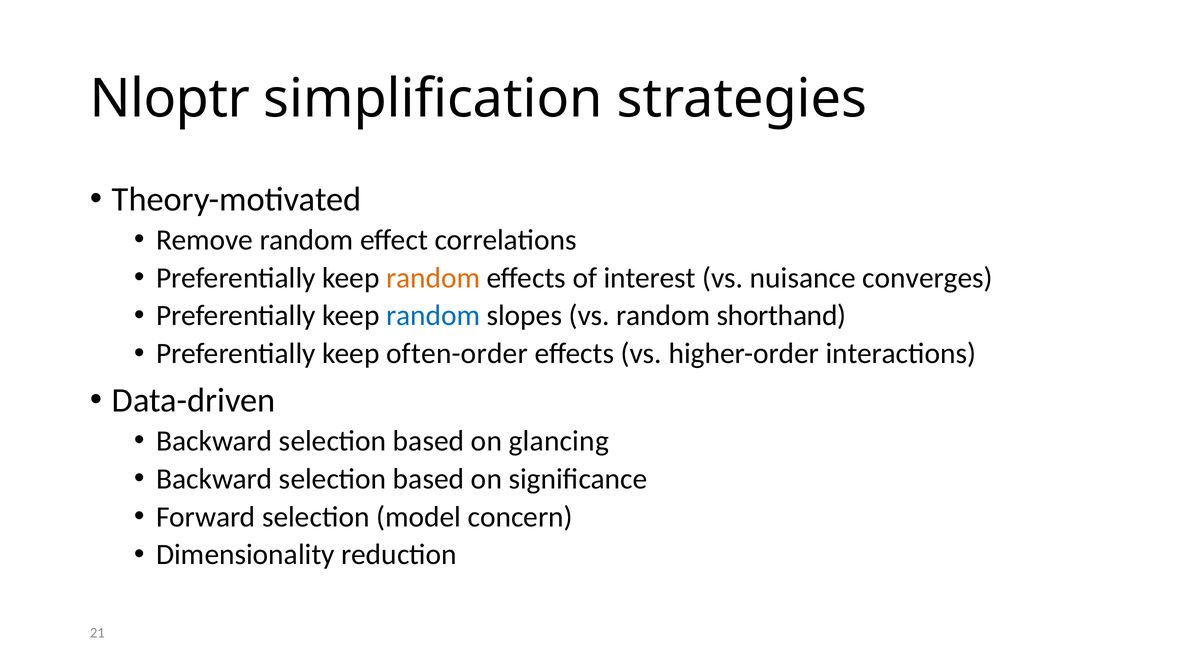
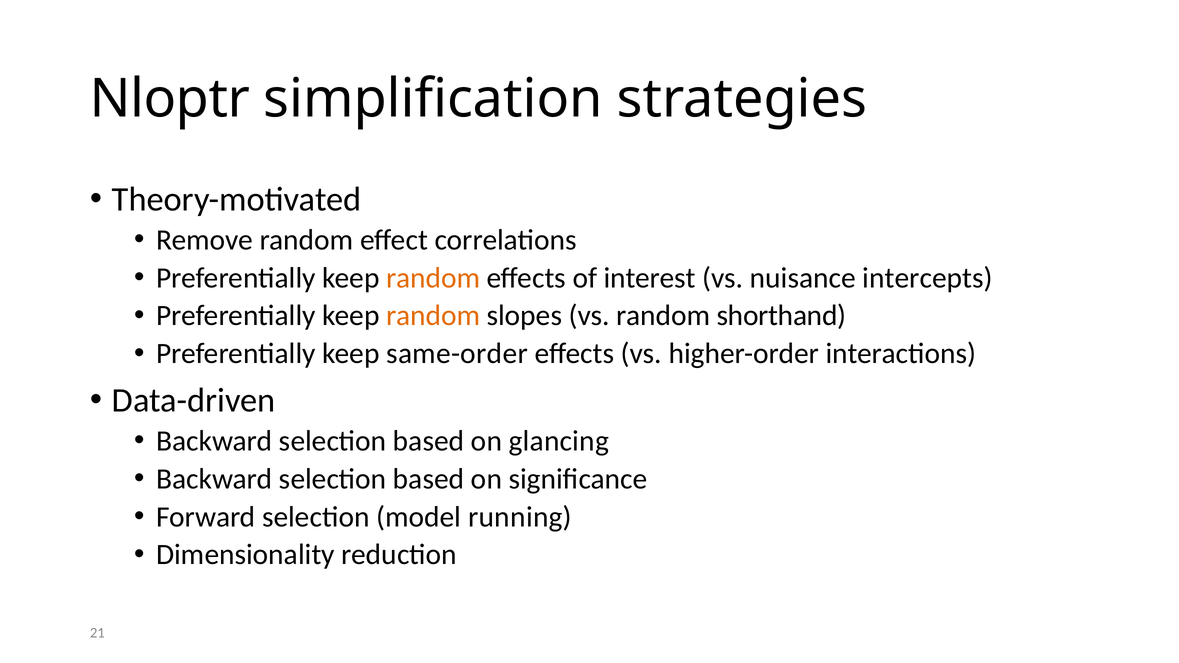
converges: converges -> intercepts (928, 278)
random colour: blue -> orange (433, 316)
often-order: often-order -> same-order (457, 354)
concern: concern -> running (520, 517)
